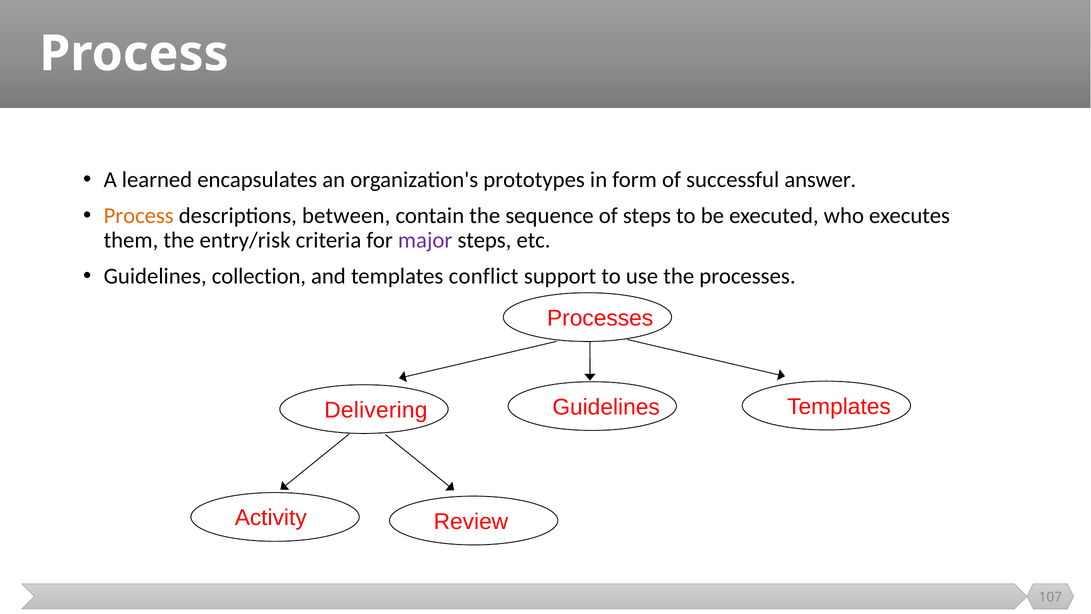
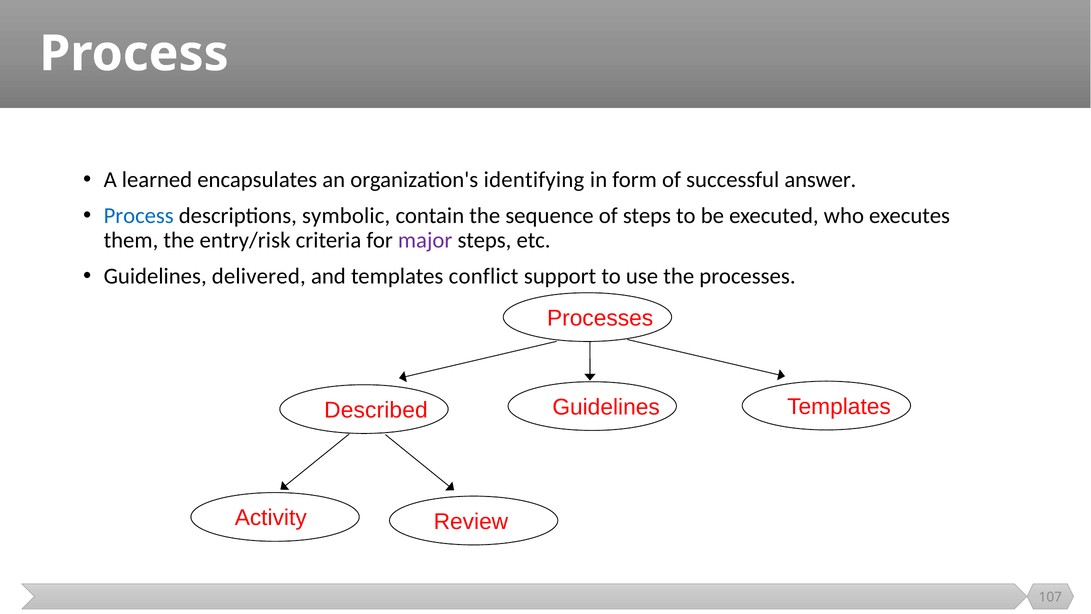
prototypes: prototypes -> identifying (534, 180)
Process colour: orange -> blue (139, 216)
between: between -> symbolic (346, 216)
collection: collection -> delivered (259, 276)
Delivering: Delivering -> Described (376, 410)
